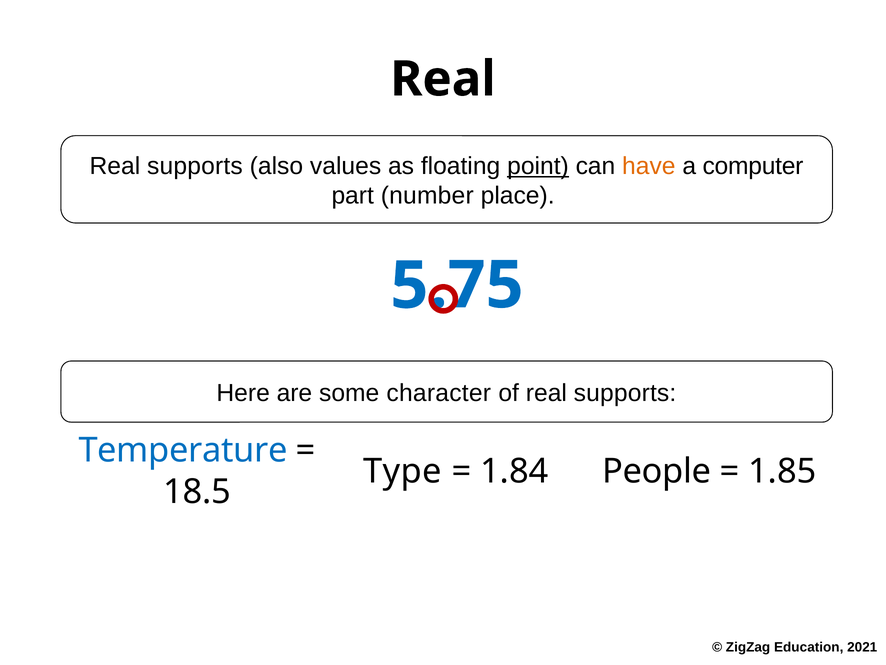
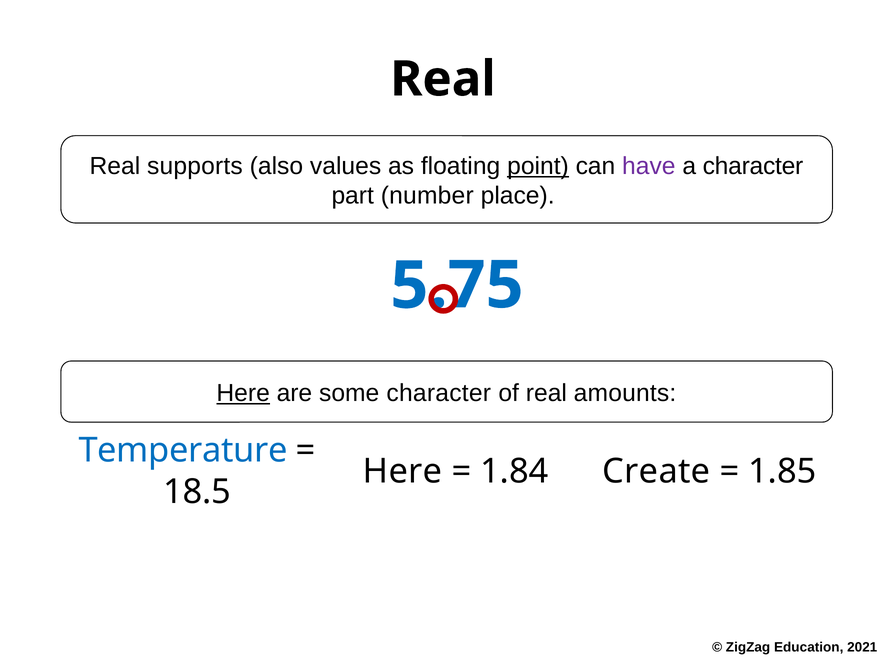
have colour: orange -> purple (649, 166)
a computer: computer -> character (753, 166)
Here underline: none -> present (243, 393)
of real supports: supports -> amounts (625, 393)
Type: Type -> Here (403, 471)
People: People -> Create (656, 471)
